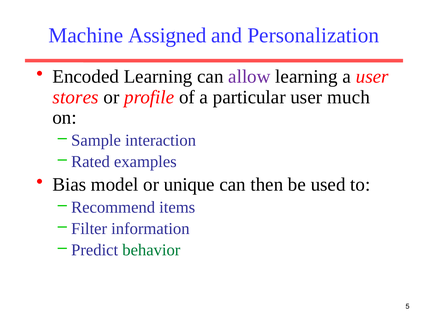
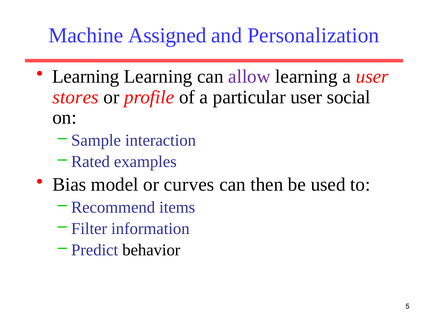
Encoded: Encoded -> Learning (86, 77)
much: much -> social (349, 97)
unique: unique -> curves (189, 185)
behavior colour: green -> black (151, 250)
